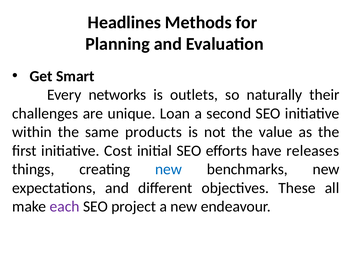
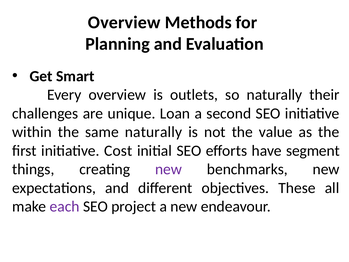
Headlines: Headlines -> Overview (124, 22)
Every networks: networks -> overview (117, 95)
same products: products -> naturally (153, 132)
releases: releases -> segment (313, 151)
new colour: blue -> purple (169, 169)
